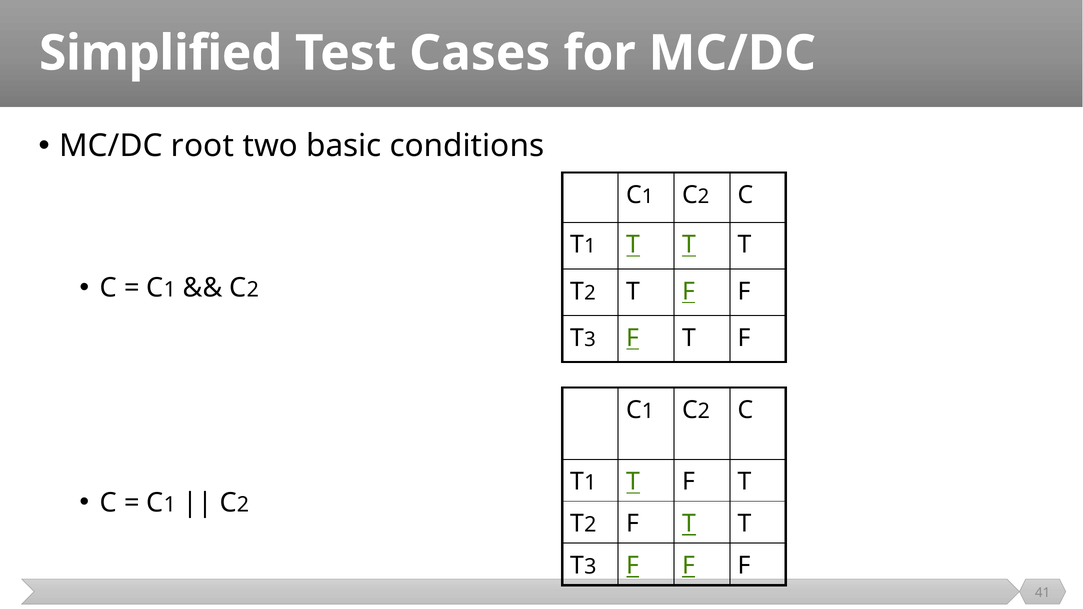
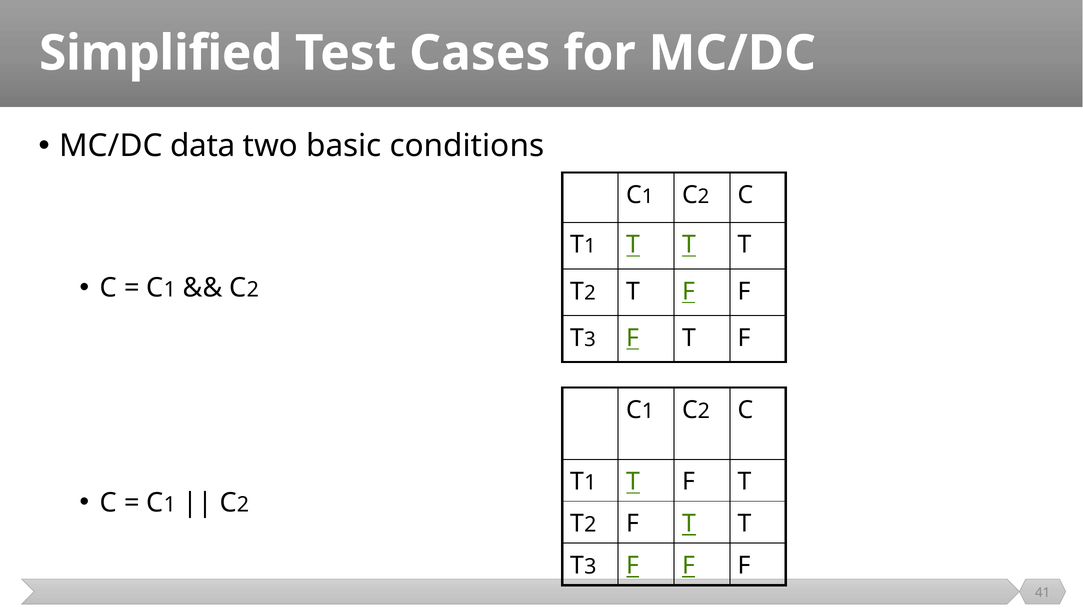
root: root -> data (203, 146)
